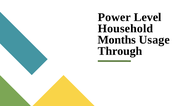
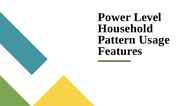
Months: Months -> Pattern (117, 40)
Through: Through -> Features (120, 51)
